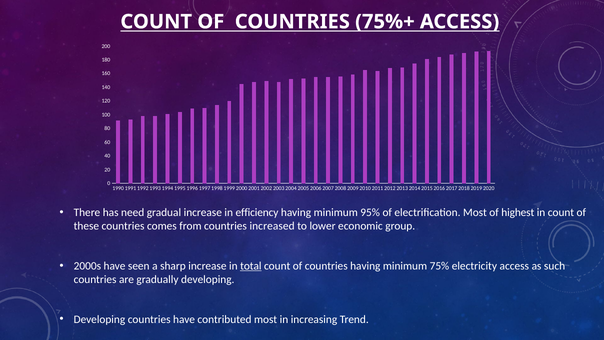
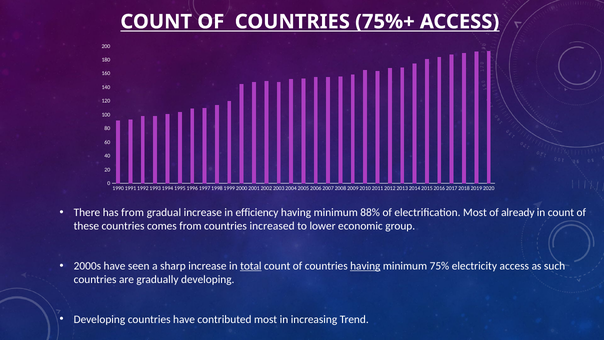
has need: need -> from (133, 212)
95%: 95% -> 88% (370, 212)
highest: highest -> already (518, 212)
having underline: none -> present (365, 266)
